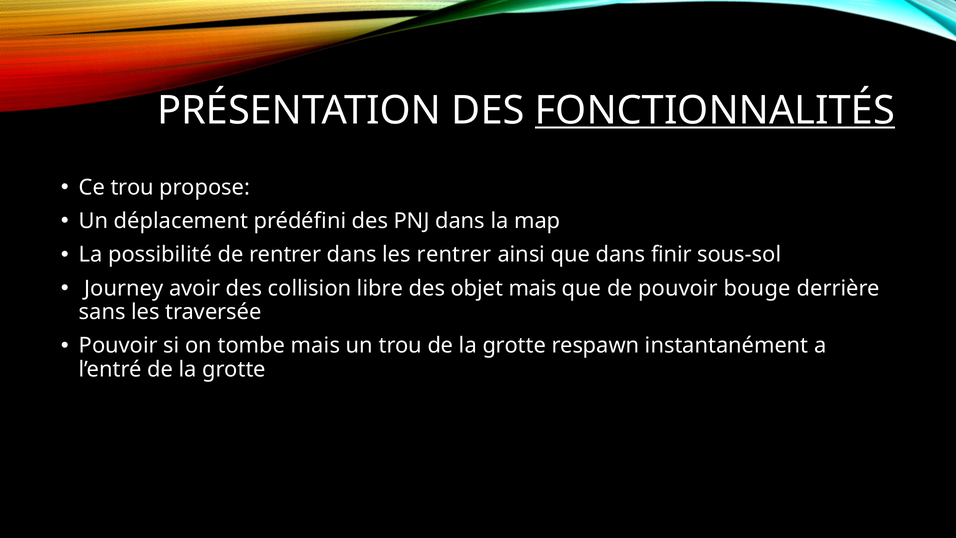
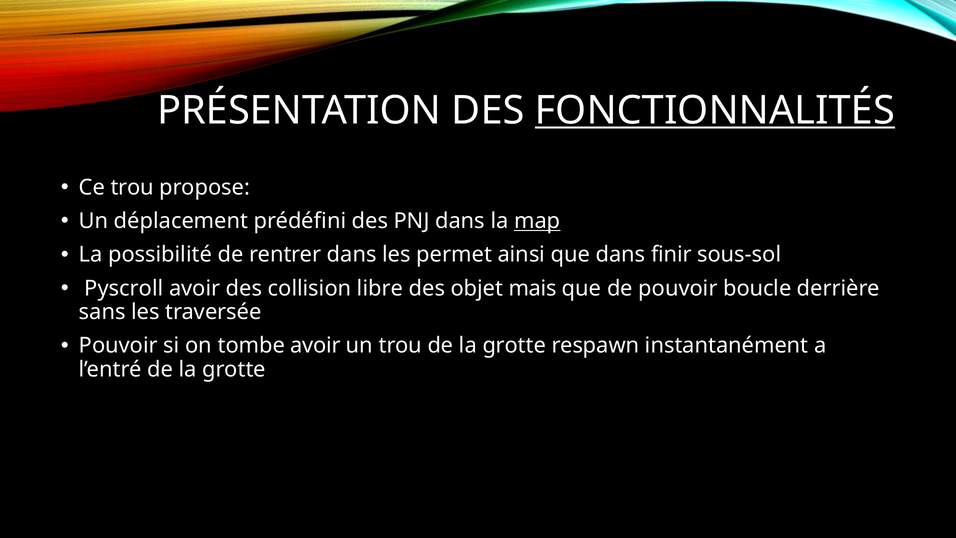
map underline: none -> present (537, 221)
les rentrer: rentrer -> permet (454, 255)
Journey: Journey -> Pyscroll (124, 288)
bouge: bouge -> boucle (757, 288)
tombe mais: mais -> avoir (316, 345)
